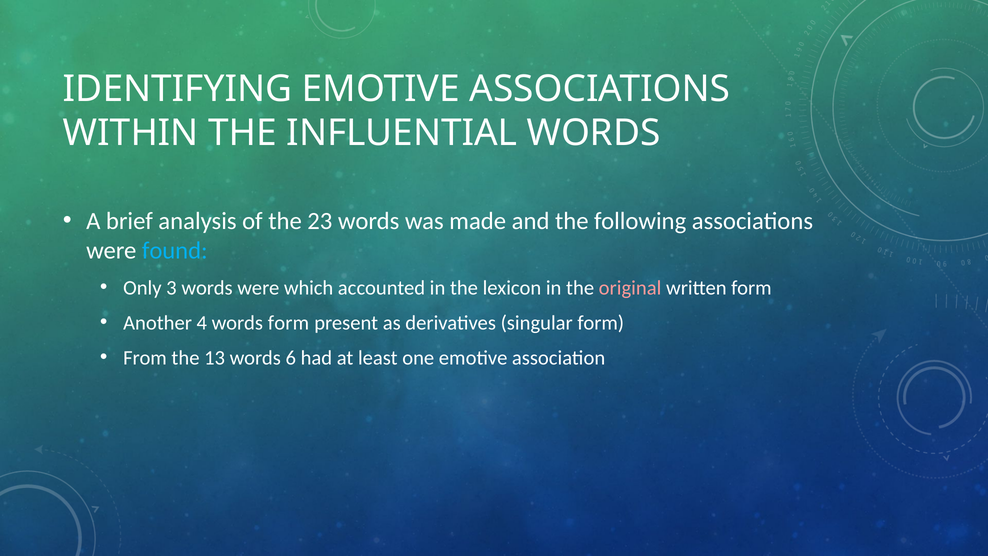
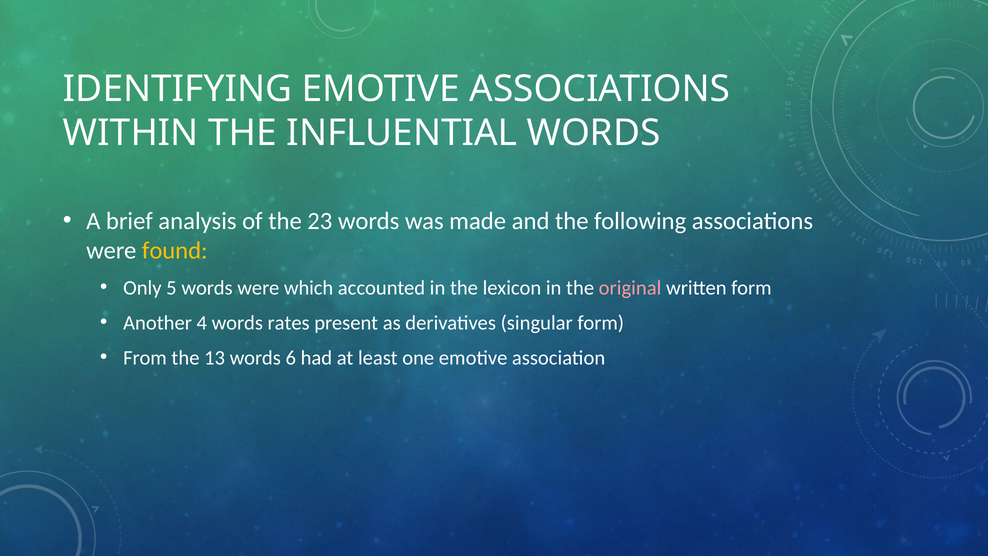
found colour: light blue -> yellow (175, 250)
3: 3 -> 5 (171, 288)
words form: form -> rates (289, 323)
